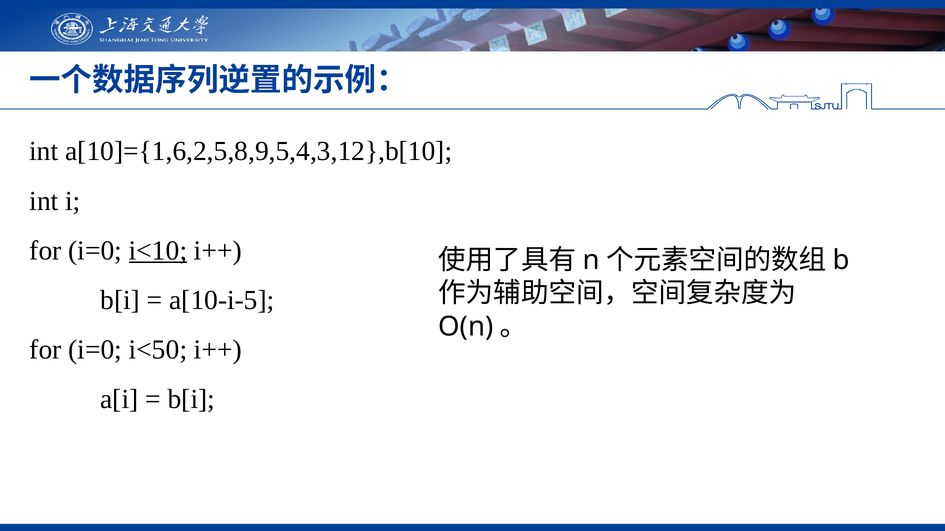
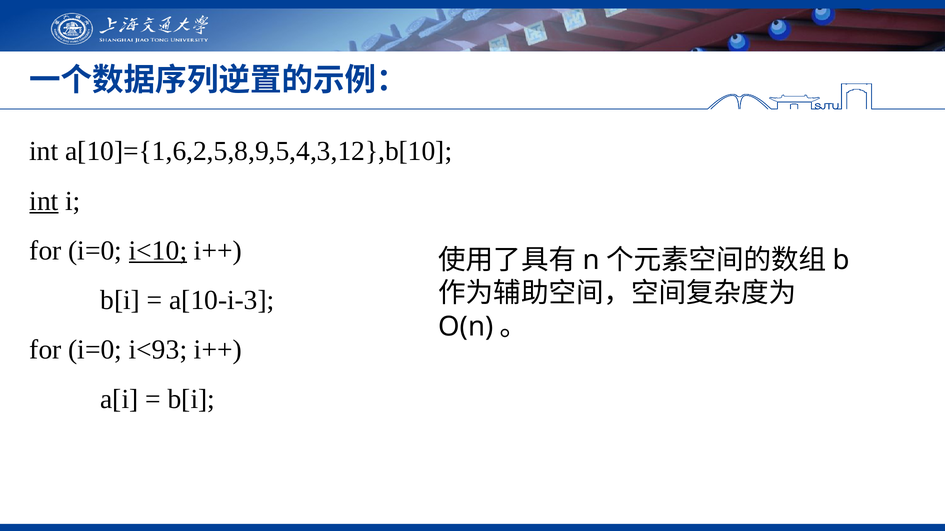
int underline: none -> present (44, 201)
a[10-i-5: a[10-i-5 -> a[10-i-3 (222, 300)
i<50: i<50 -> i<93 (158, 350)
